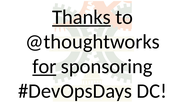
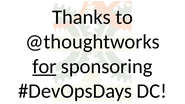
Thanks underline: present -> none (81, 17)
